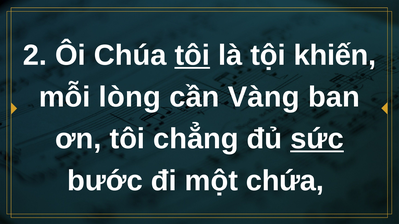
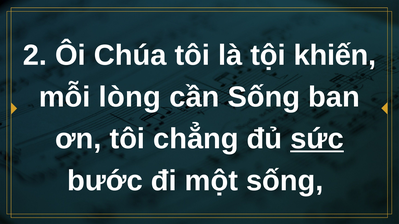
tôi underline: present -> none (192, 55)
cần Vàng: Vàng -> Sống (264, 97)
một chứa: chứa -> sống (285, 181)
